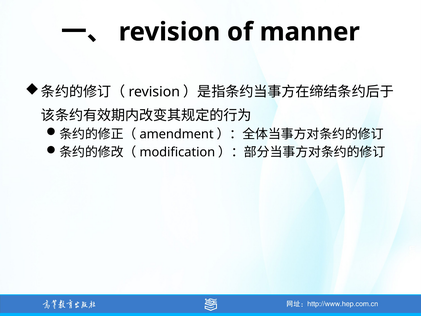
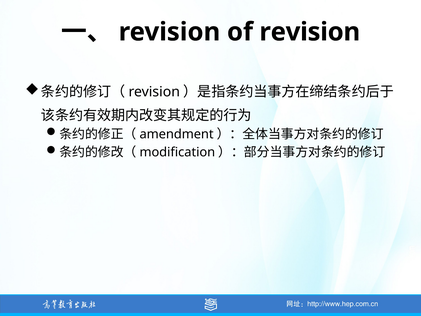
of manner: manner -> revision (310, 32)
